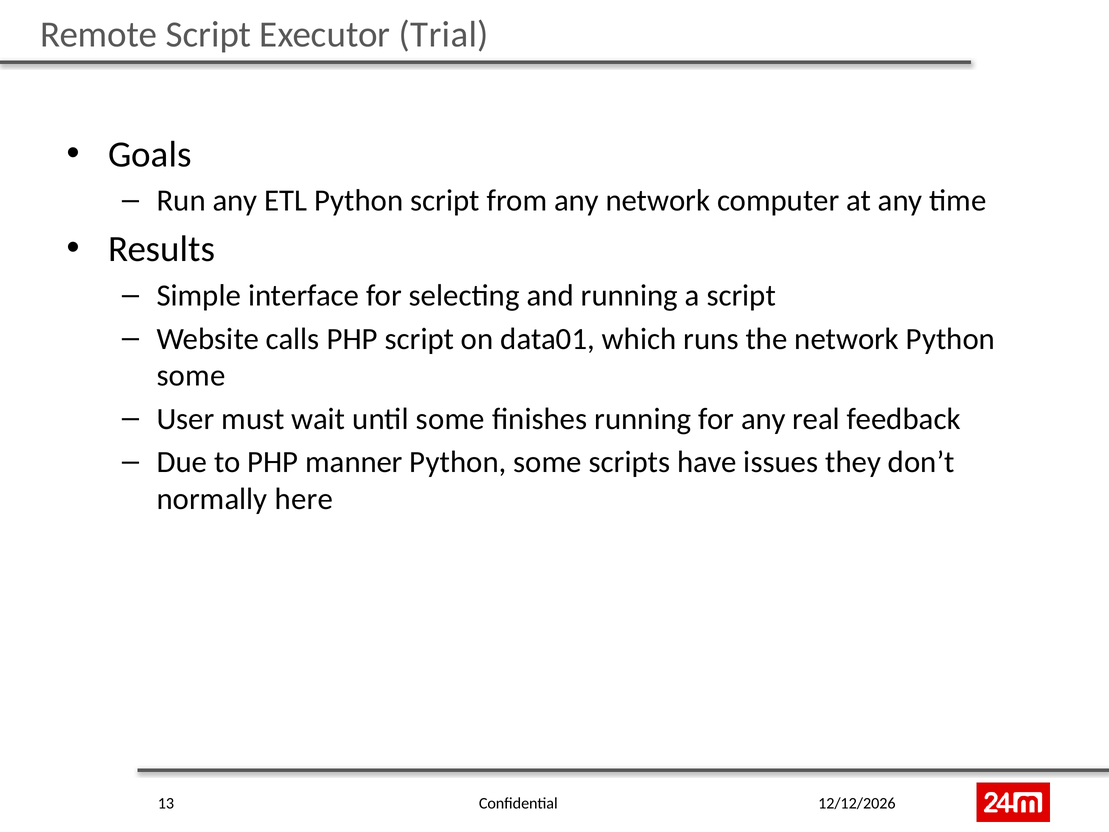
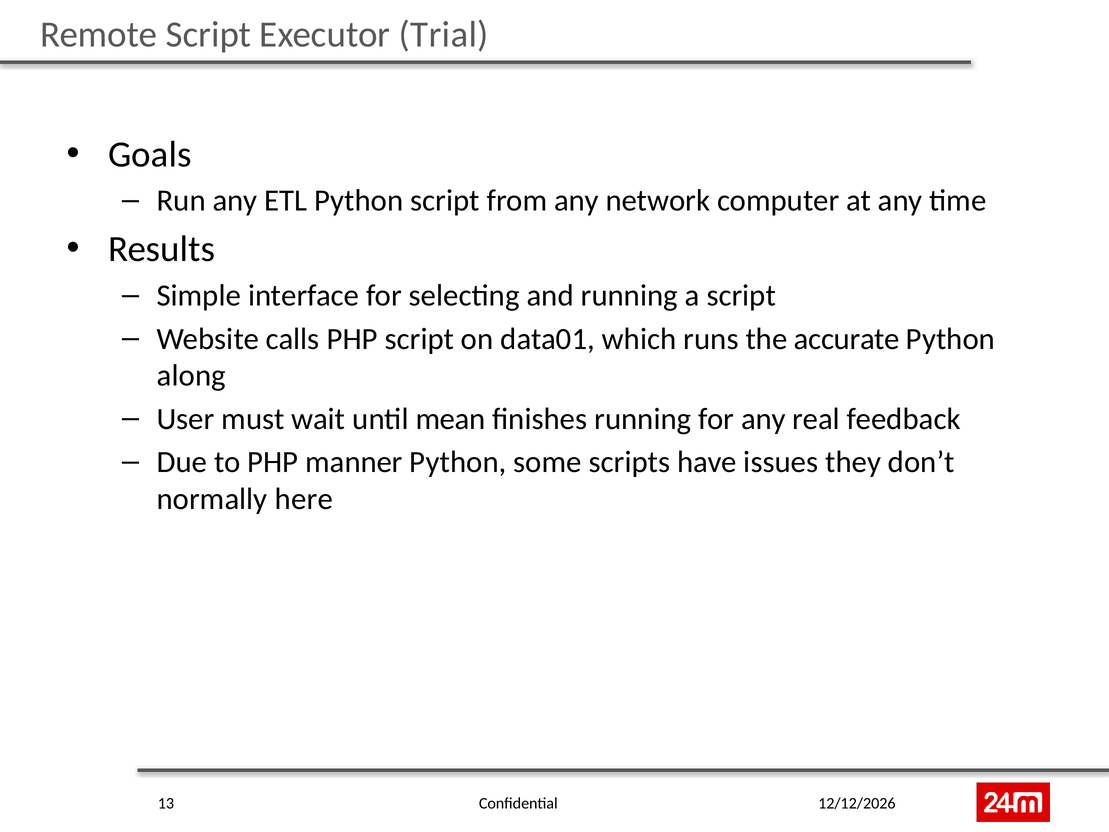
the network: network -> accurate (847, 339)
some: some -> along (191, 376)
until some: some -> mean (450, 419)
